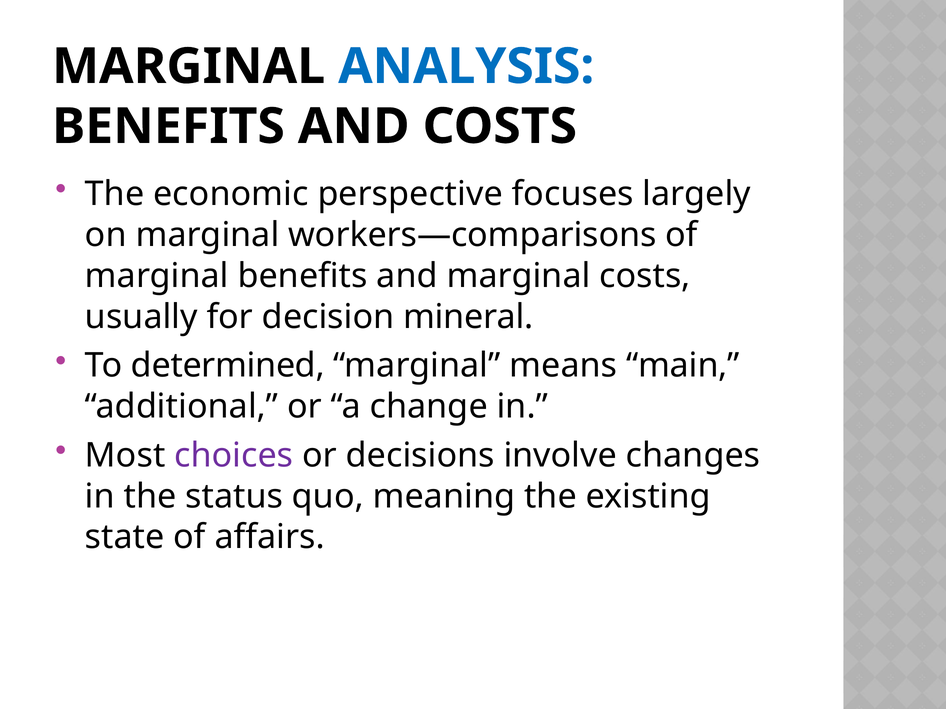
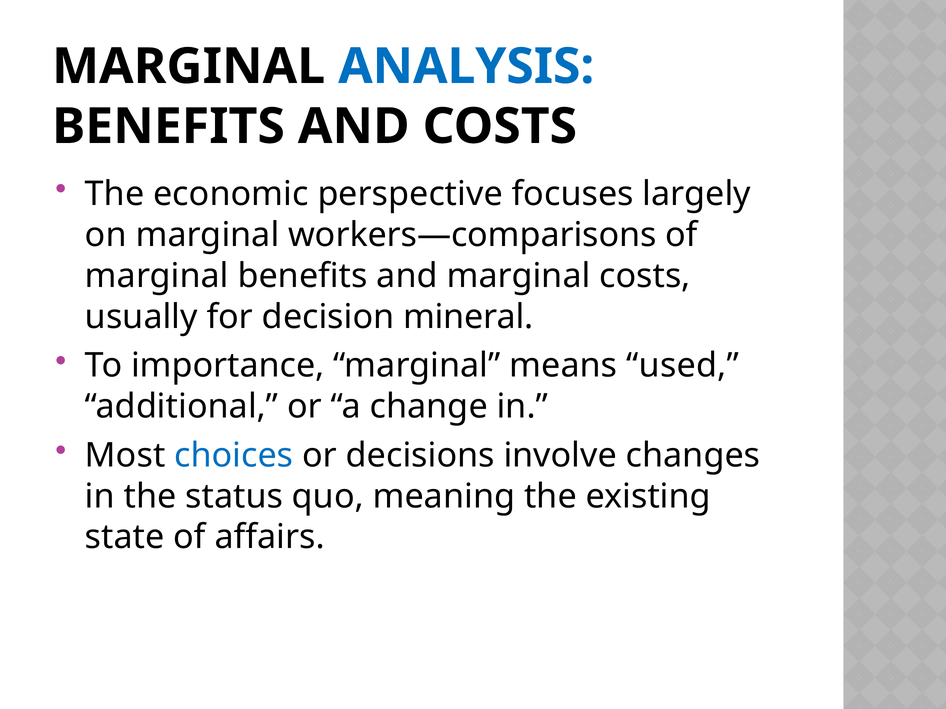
determined: determined -> importance (228, 366)
main: main -> used (683, 366)
choices colour: purple -> blue (234, 456)
